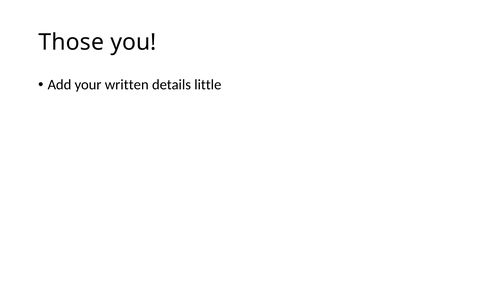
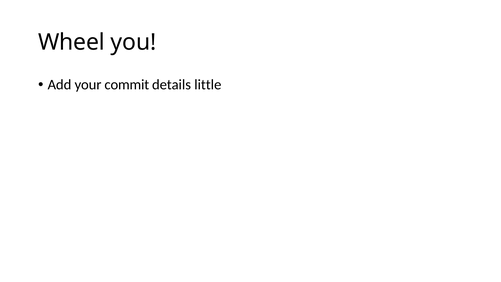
Those: Those -> Wheel (71, 42)
written: written -> commit (127, 85)
